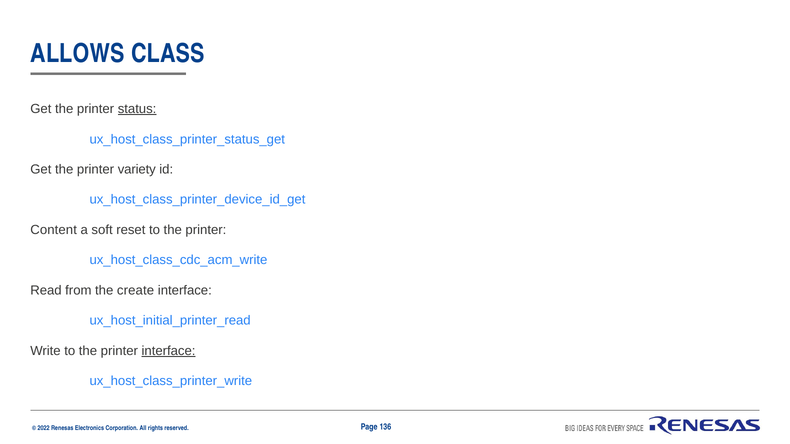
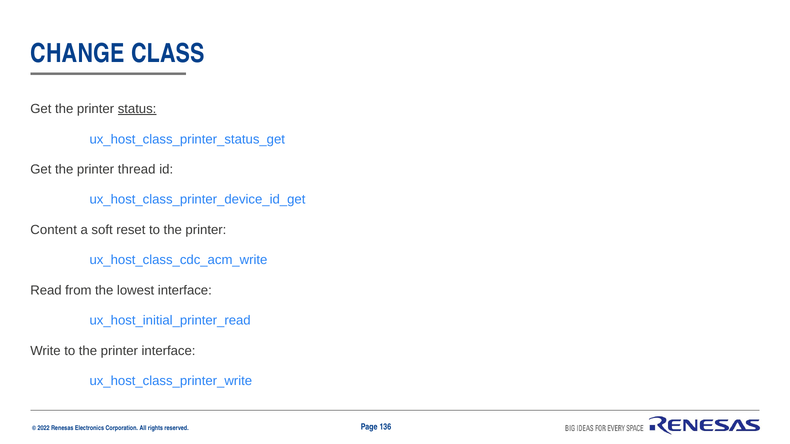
ALLOWS: ALLOWS -> CHANGE (78, 54)
variety: variety -> thread (137, 170)
create: create -> lowest (136, 291)
interface underline: present -> none (169, 351)
